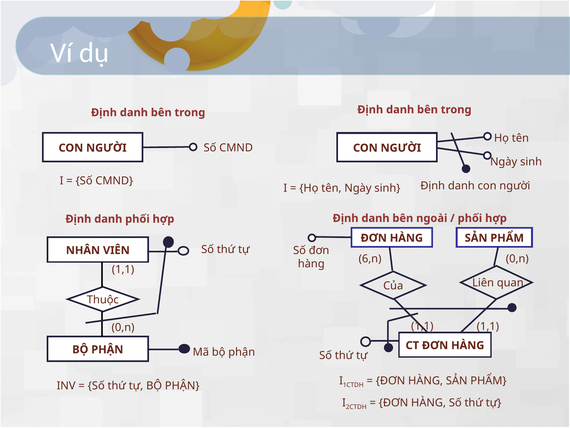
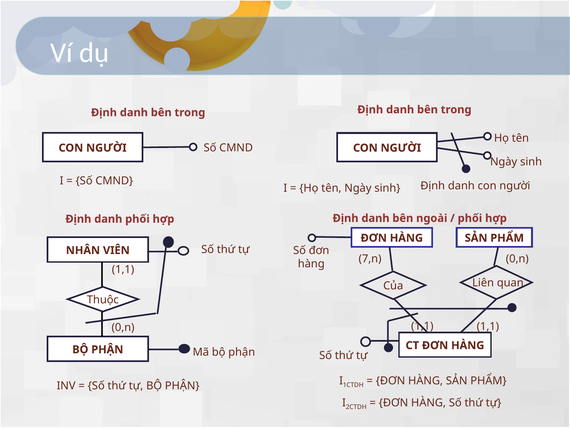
6,n: 6,n -> 7,n (370, 259)
